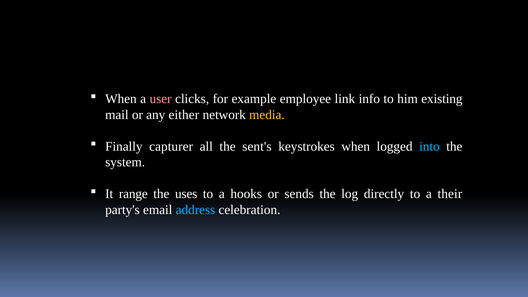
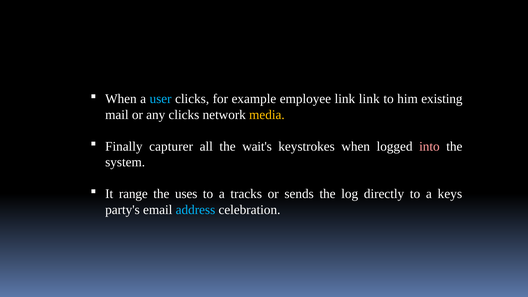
user colour: pink -> light blue (161, 99)
link info: info -> link (369, 99)
any either: either -> clicks (184, 115)
sent's: sent's -> wait's (257, 146)
into colour: light blue -> pink (429, 146)
hooks: hooks -> tracks (246, 194)
their: their -> keys (450, 194)
